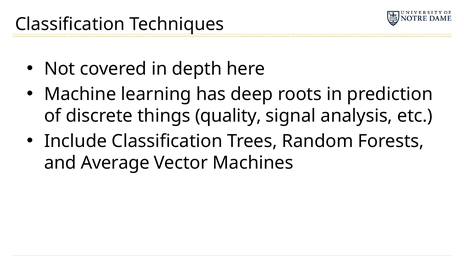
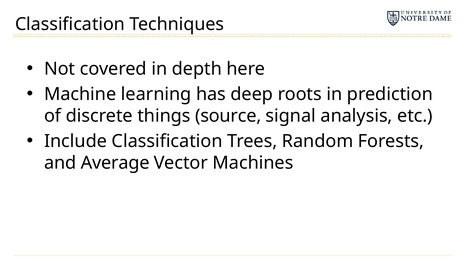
quality: quality -> source (228, 116)
